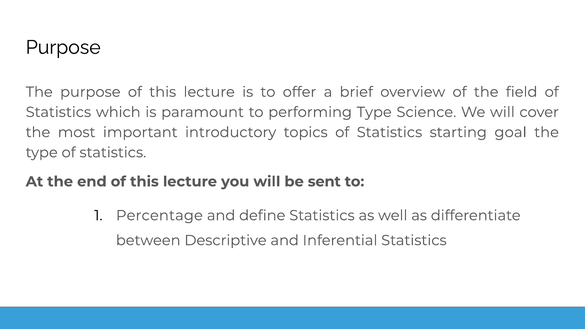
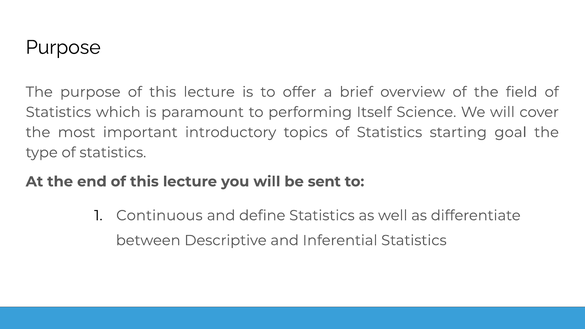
performing Type: Type -> Itself (374, 112)
Percentage: Percentage -> Continuous (159, 215)
